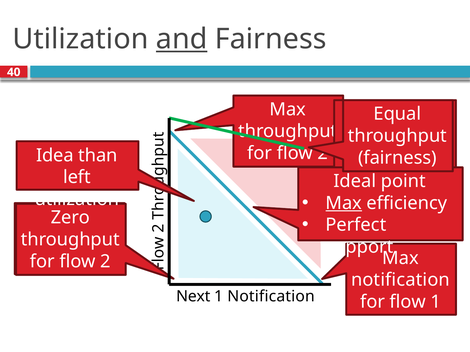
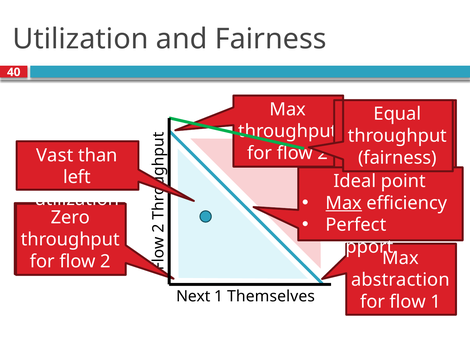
and underline: present -> none (182, 39)
Idea: Idea -> Vast (55, 156)
notification: notification -> abstraction (400, 280)
1 Notification: Notification -> Themselves (271, 297)
